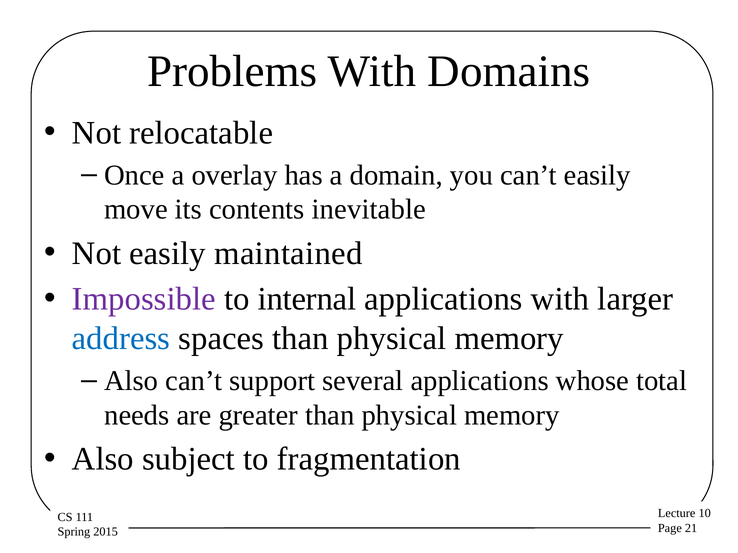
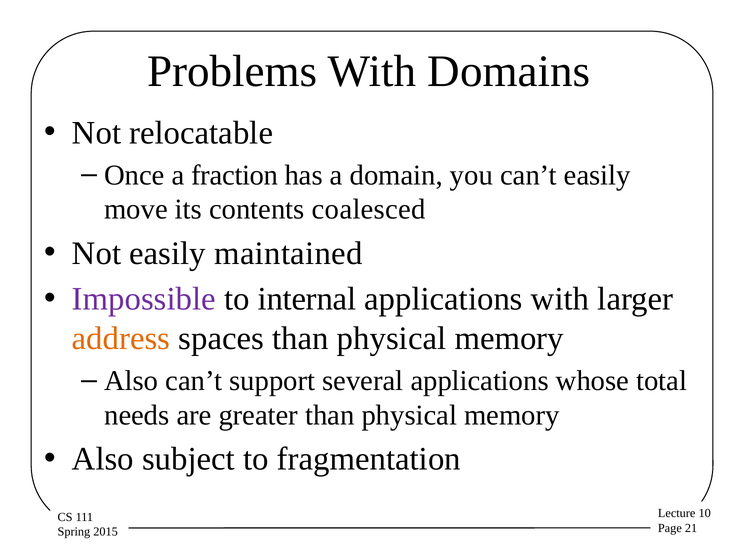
overlay: overlay -> fraction (235, 175)
inevitable: inevitable -> coalesced (369, 210)
address colour: blue -> orange (121, 339)
